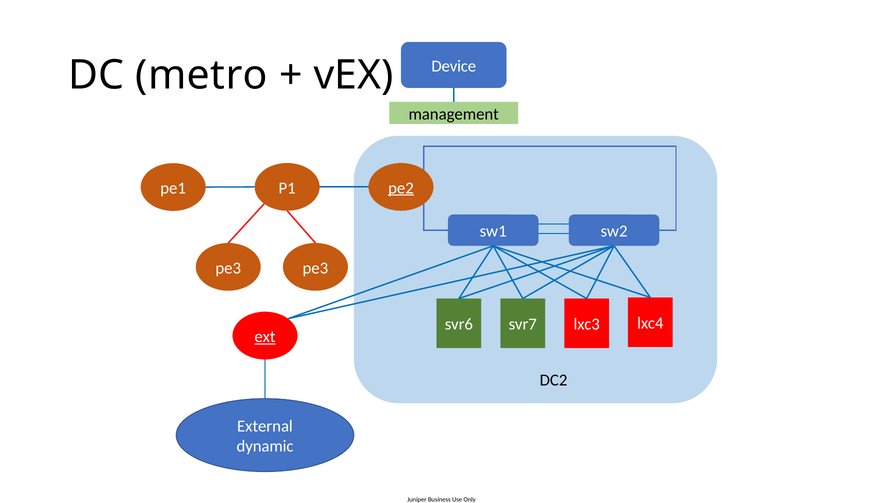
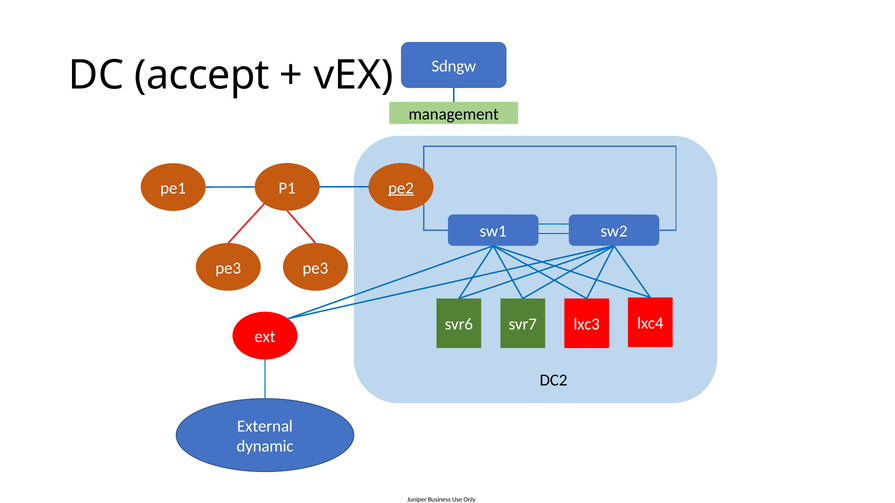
Device: Device -> Sdngw (454, 66)
metro: metro -> accept (202, 75)
ext underline: present -> none (265, 337)
